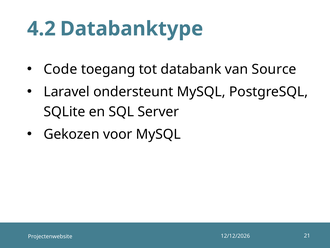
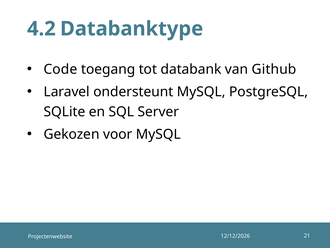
Source: Source -> Github (274, 69)
